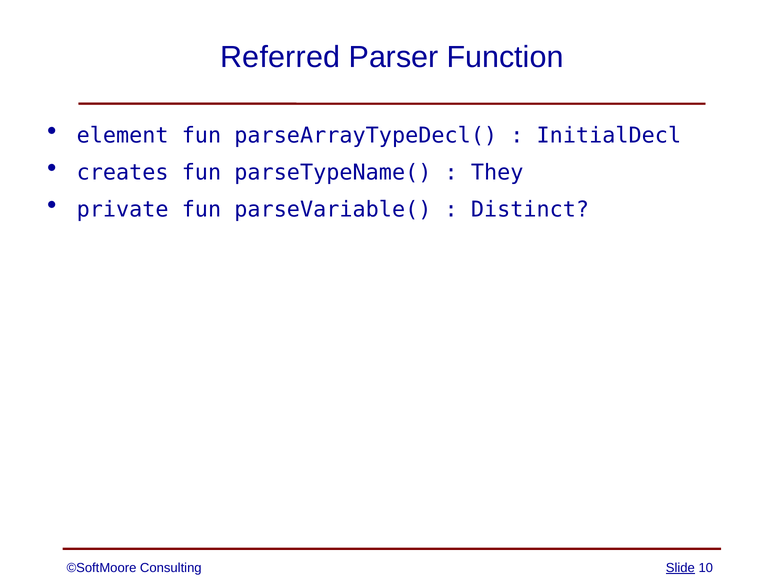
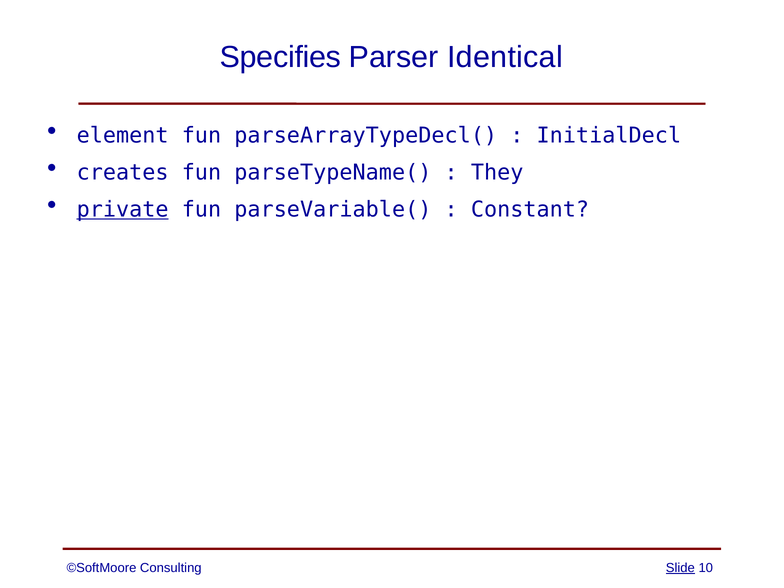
Referred: Referred -> Specifies (280, 57)
Function: Function -> Identical (505, 57)
private underline: none -> present (123, 210)
Distinct: Distinct -> Constant (530, 210)
